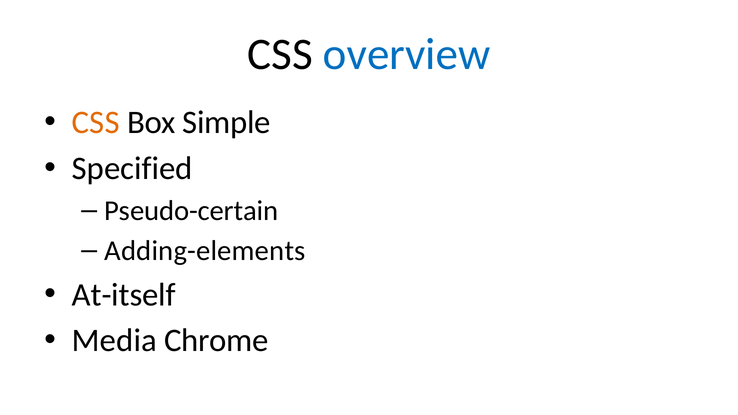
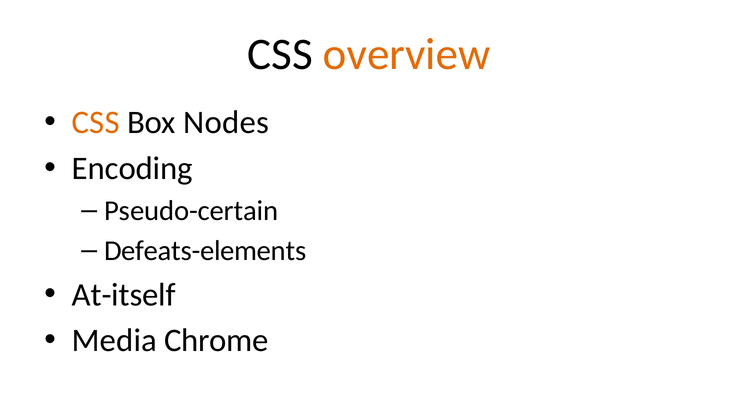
overview colour: blue -> orange (407, 54)
Simple: Simple -> Nodes (226, 123)
Specified: Specified -> Encoding (132, 168)
Adding-elements: Adding-elements -> Defeats-elements (205, 251)
